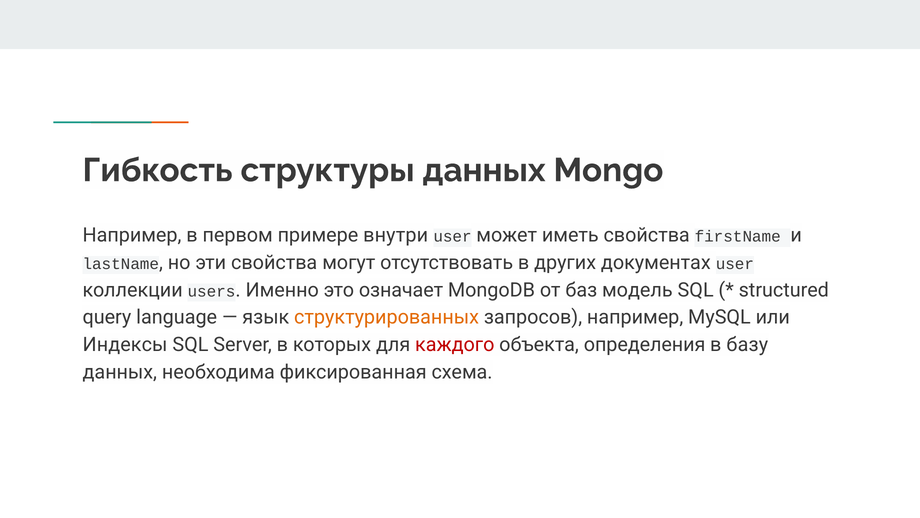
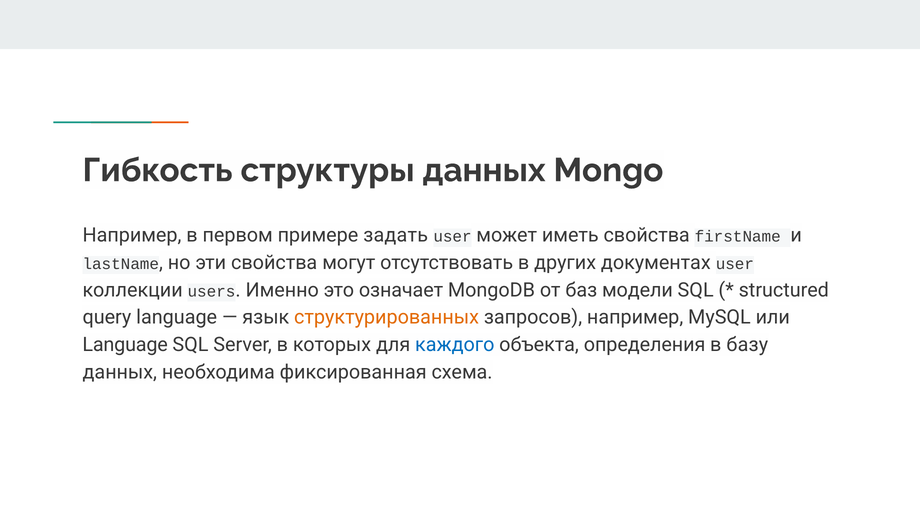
внутри: внутри -> задать (396, 235)
модель: модель -> модели (637, 290)
Индексы: Индексы -> Language (125, 344)
каждого colour: red -> blue (455, 344)
